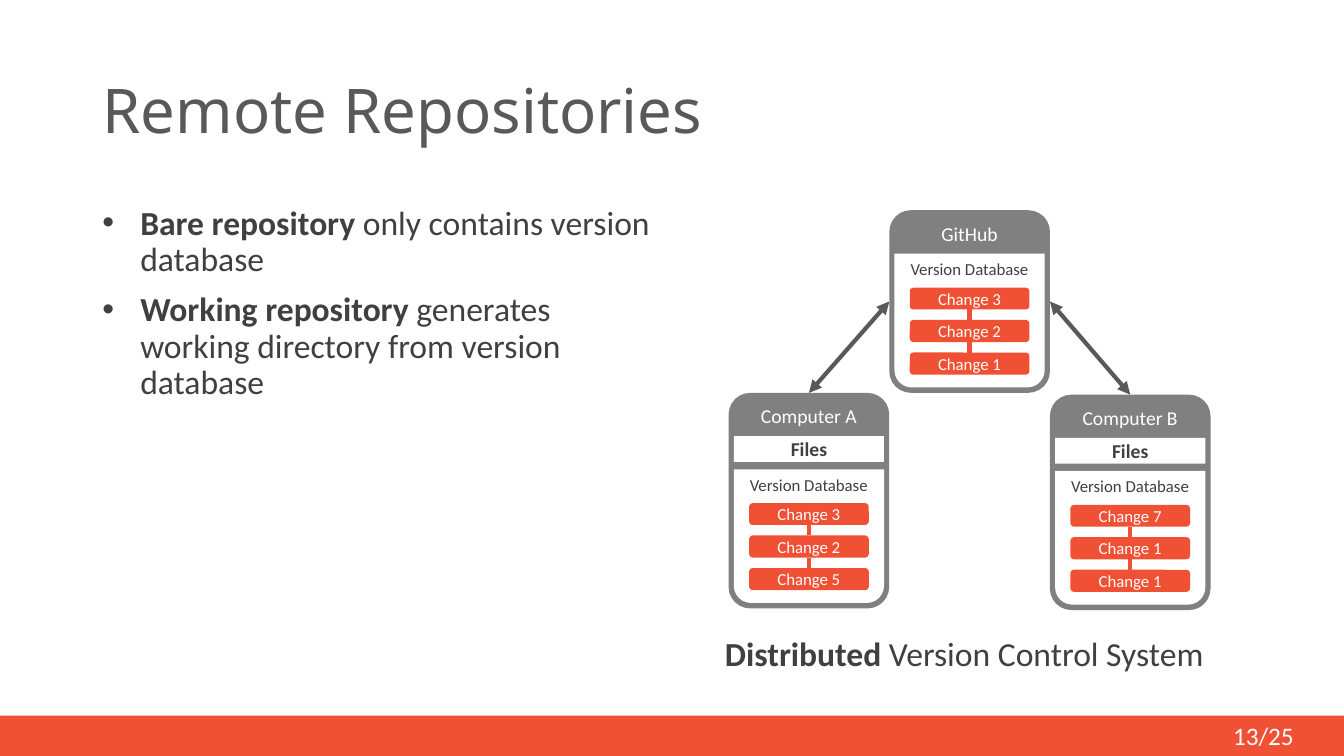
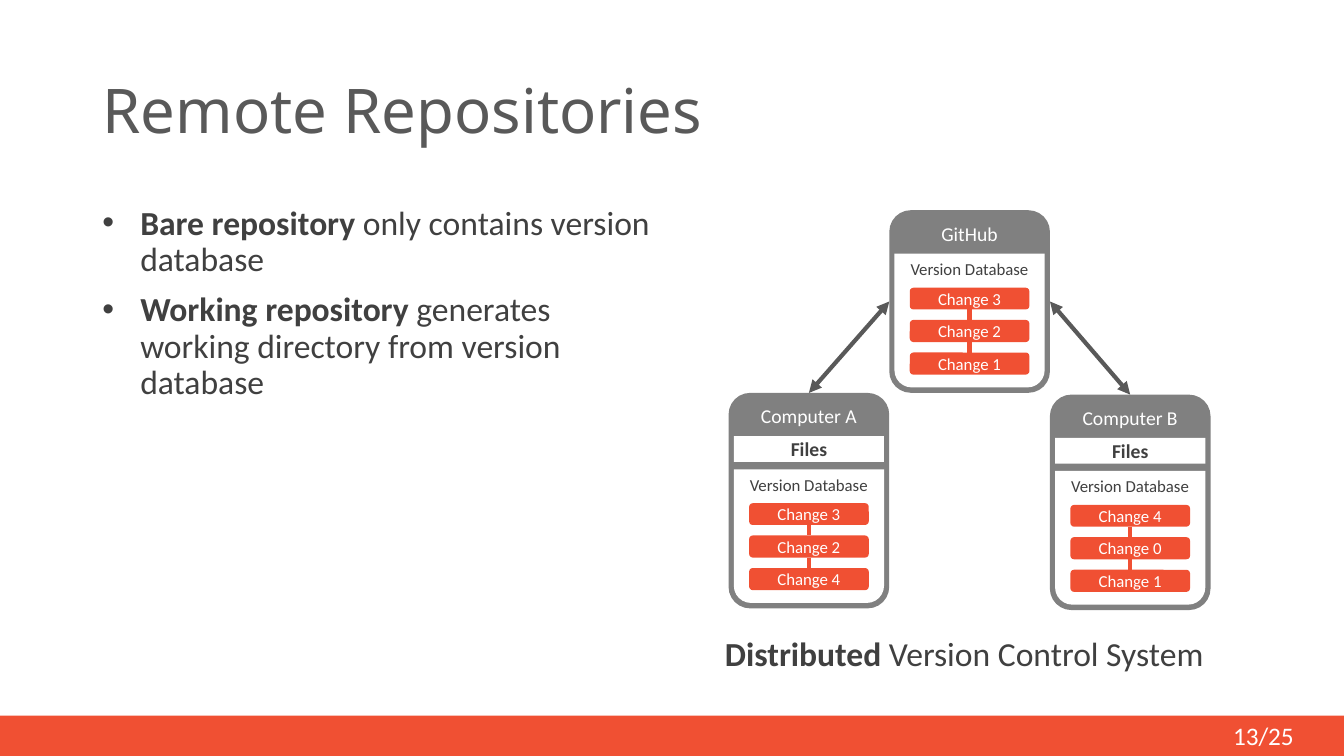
7: 7 -> 4 (1157, 517)
1: 1 -> 0 (1157, 549)
5: 5 -> 4 (836, 580)
